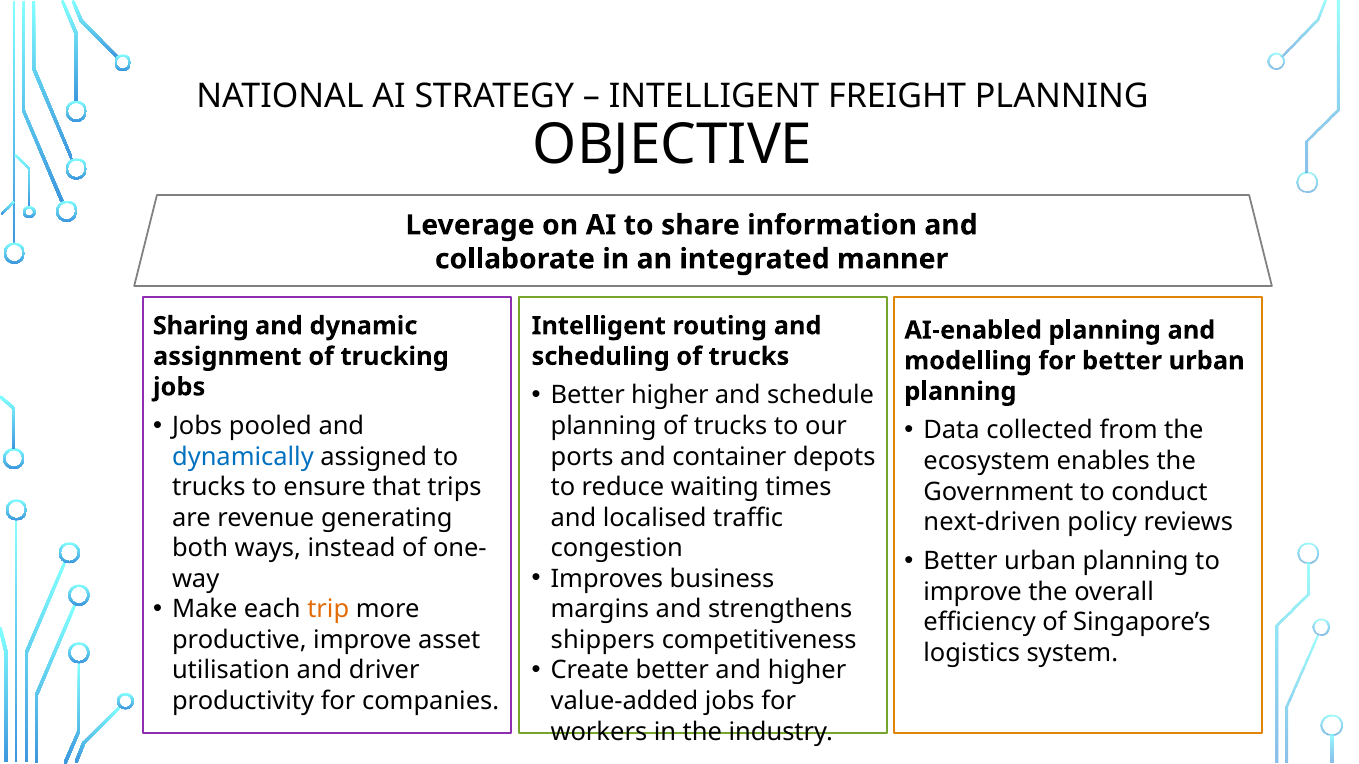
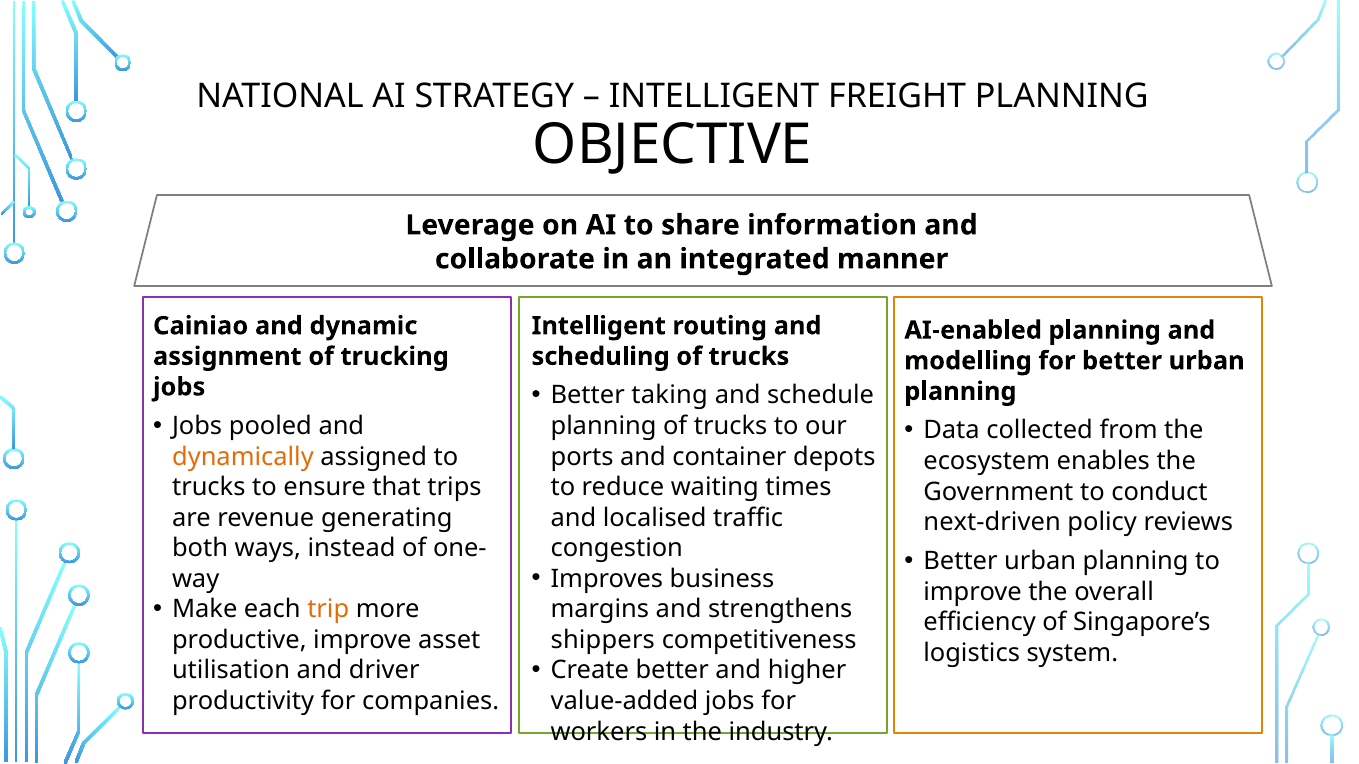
Sharing: Sharing -> Cainiao (201, 326)
Better higher: higher -> taking (670, 396)
dynamically colour: blue -> orange (243, 457)
